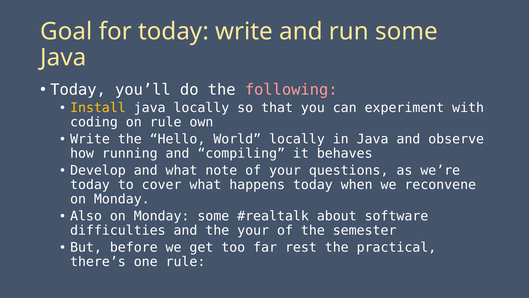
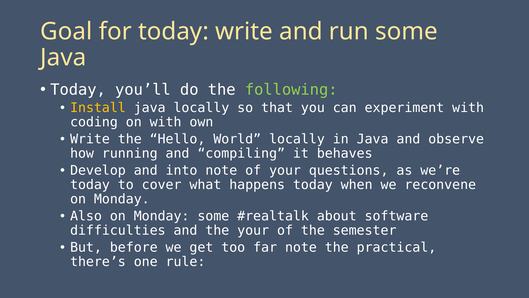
following colour: pink -> light green (291, 89)
on rule: rule -> with (166, 122)
and what: what -> into (182, 170)
far rest: rest -> note (301, 247)
